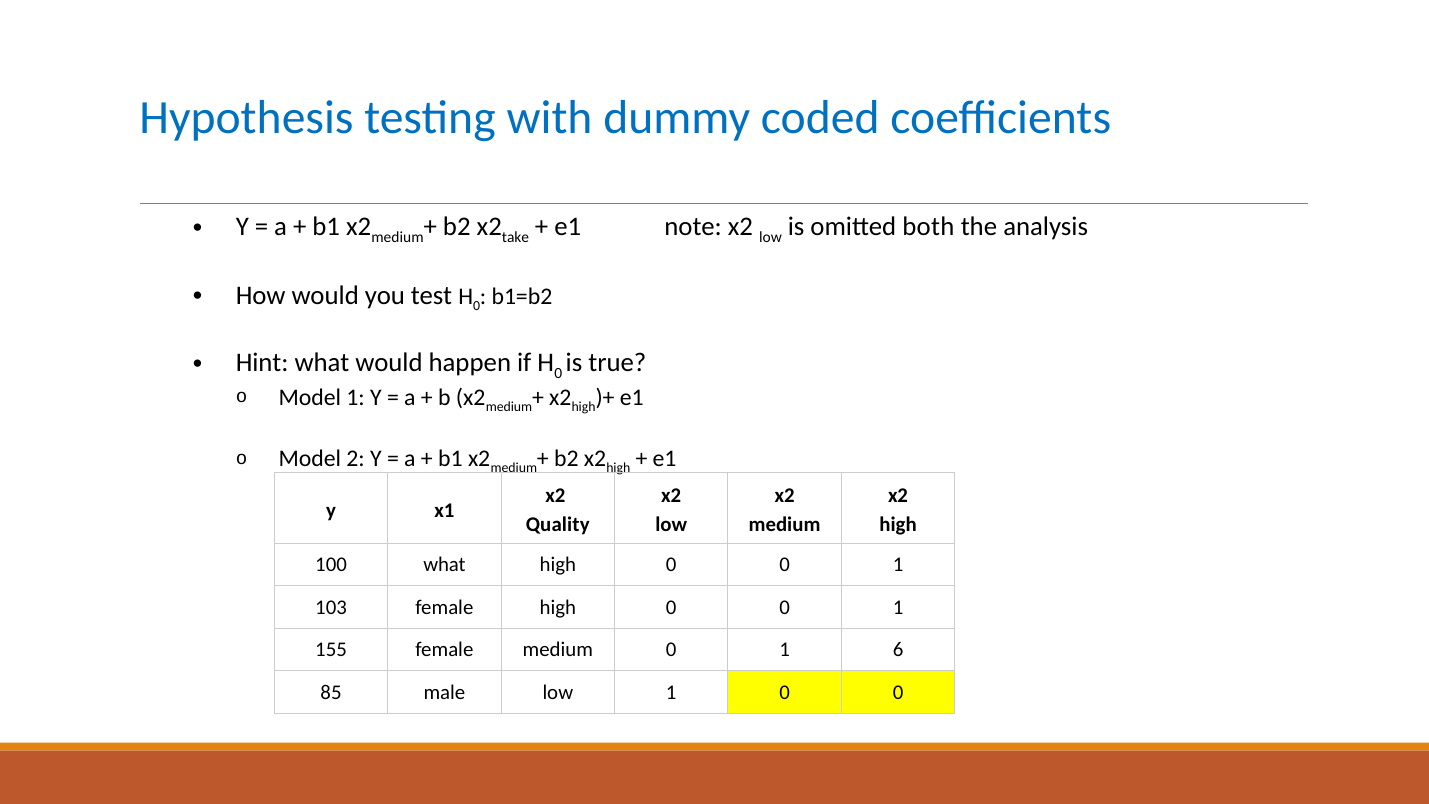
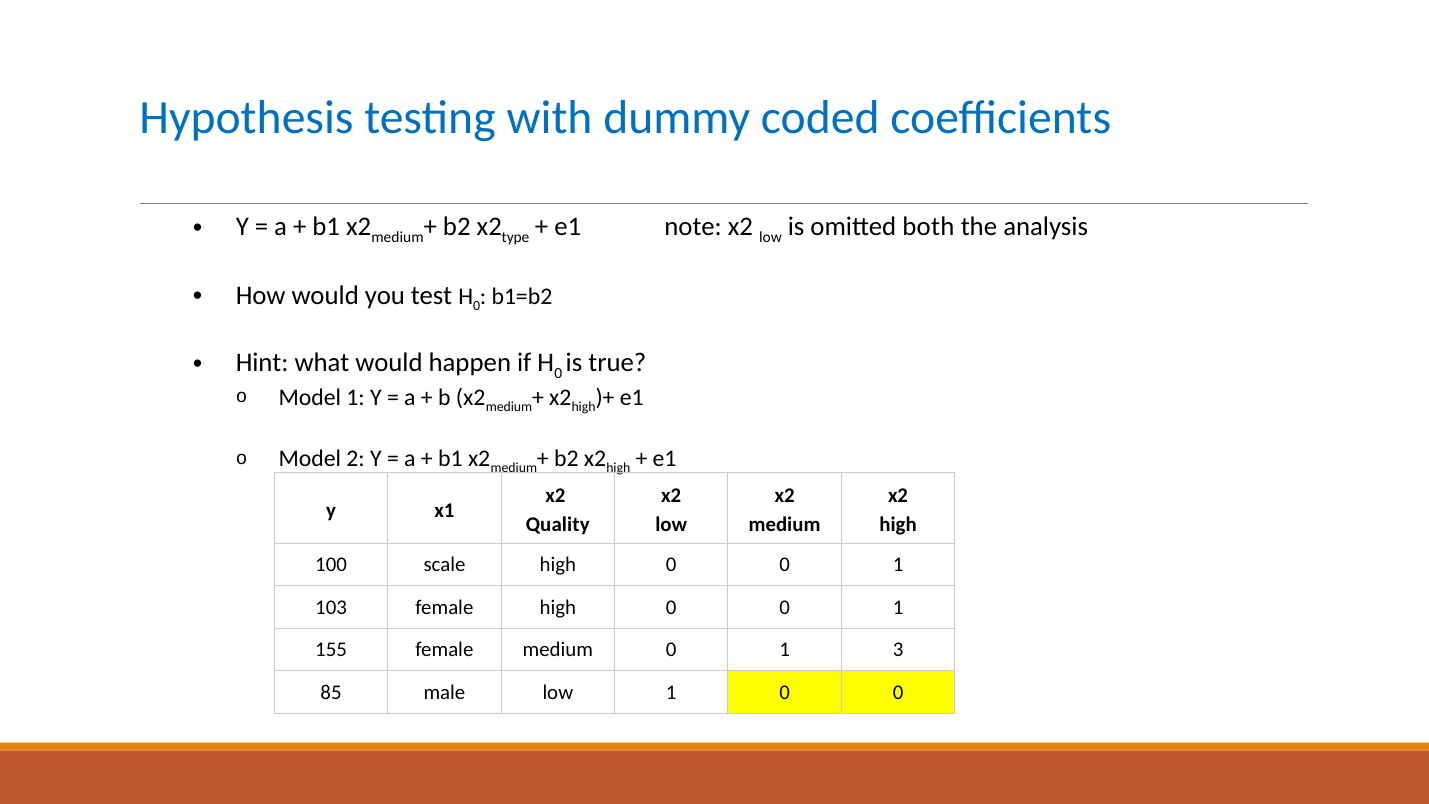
take: take -> type (516, 237)
100 what: what -> scale (444, 565)
6: 6 -> 3 (898, 650)
